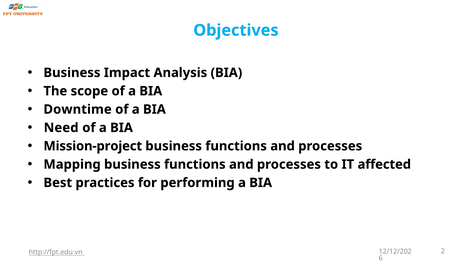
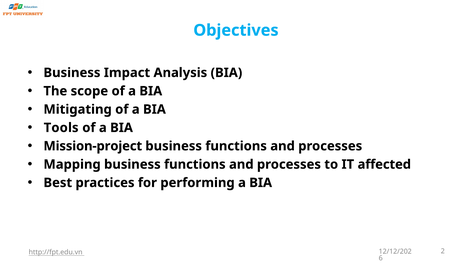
Downtime: Downtime -> Mitigating (78, 109)
Need: Need -> Tools (61, 127)
